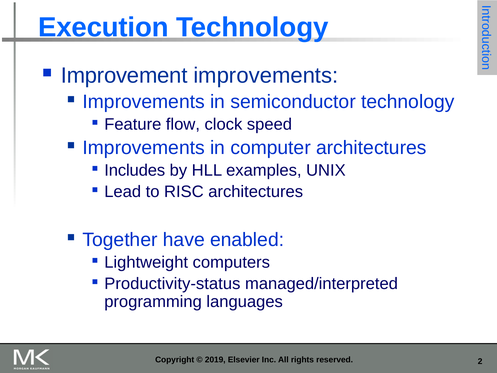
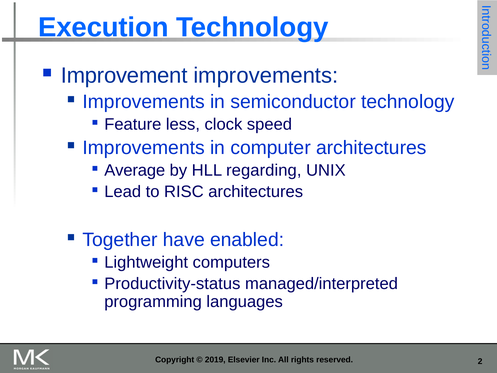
flow: flow -> less (183, 124)
Includes: Includes -> Average (135, 170)
examples: examples -> regarding (264, 170)
